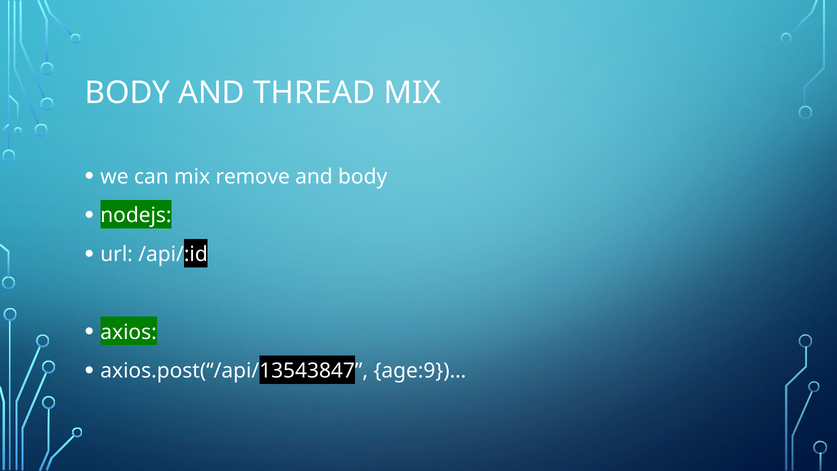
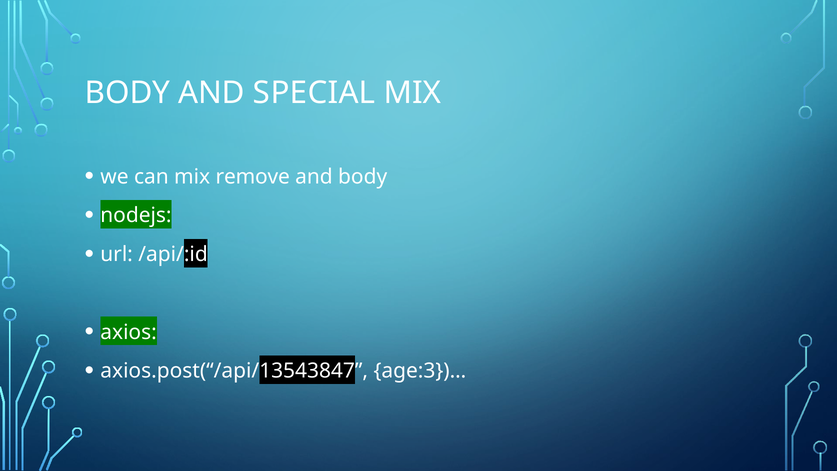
THREAD: THREAD -> SPECIAL (314, 93)
age:9})…: age:9})… -> age:3})… (420, 371)
